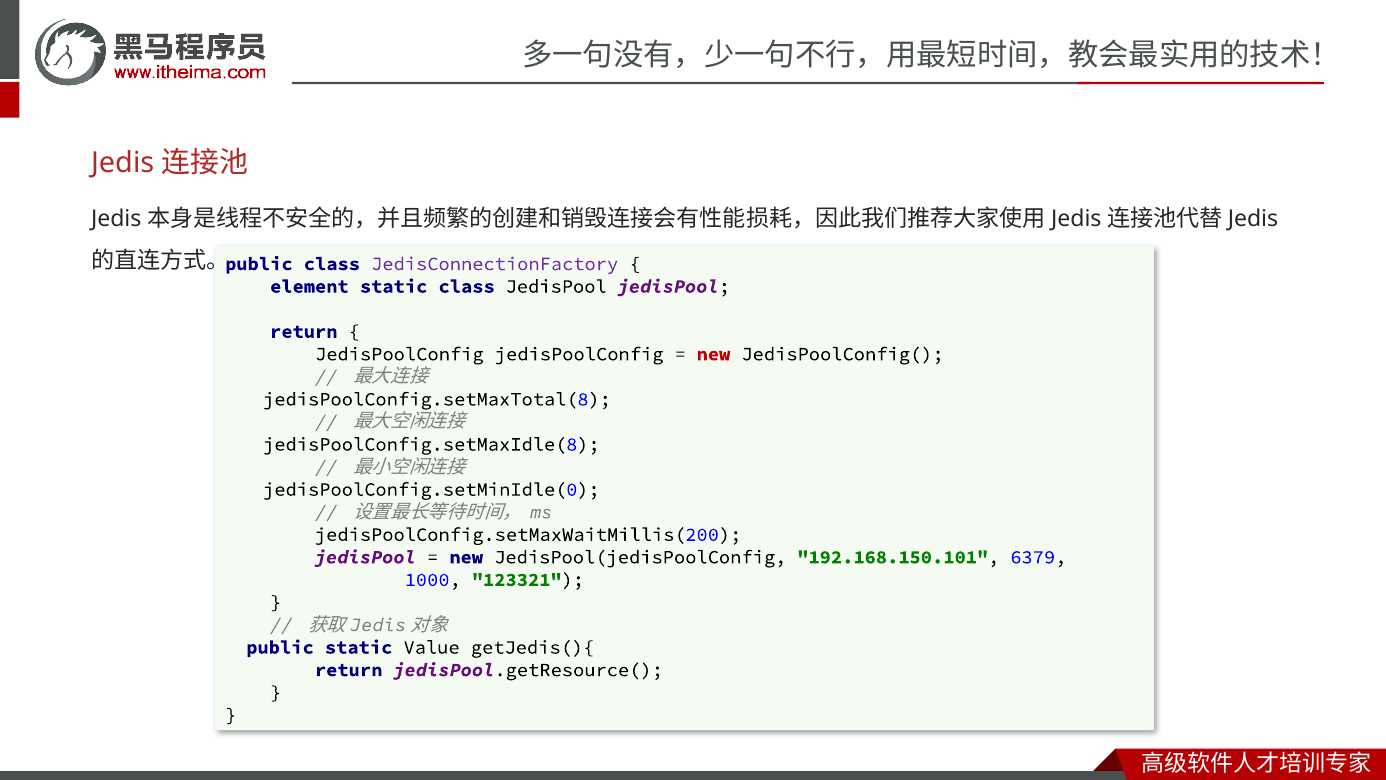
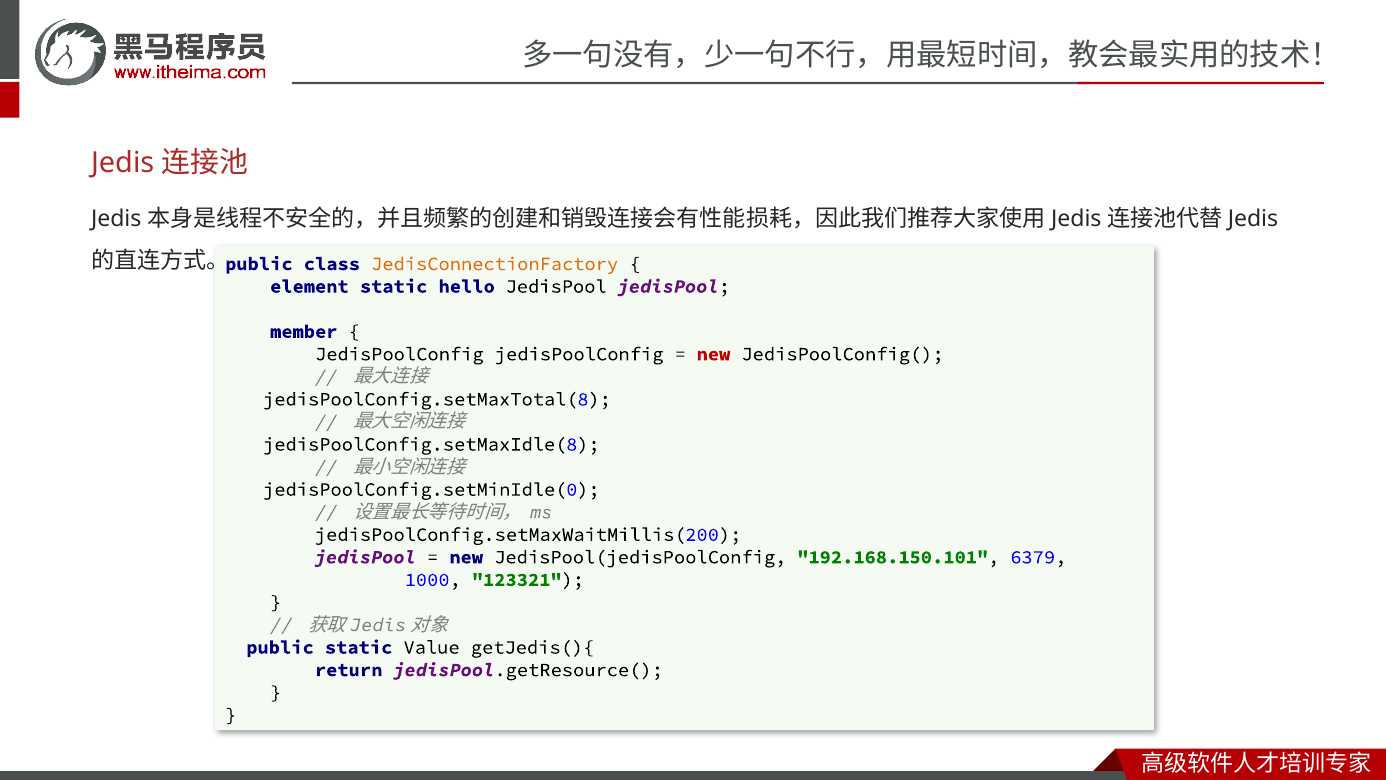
JedisConnectionFactory colour: purple -> orange (495, 264)
static class: class -> hello (467, 286)
return: return -> member (304, 331)
